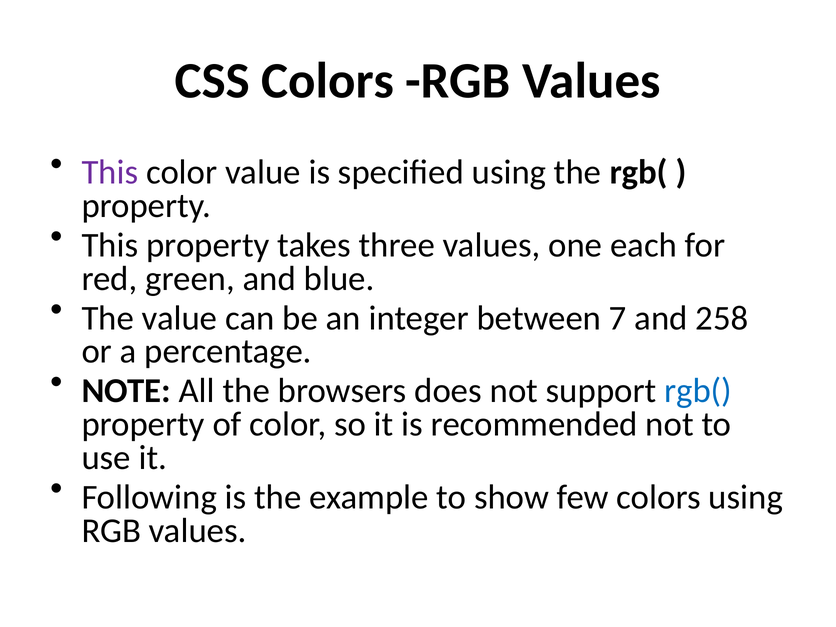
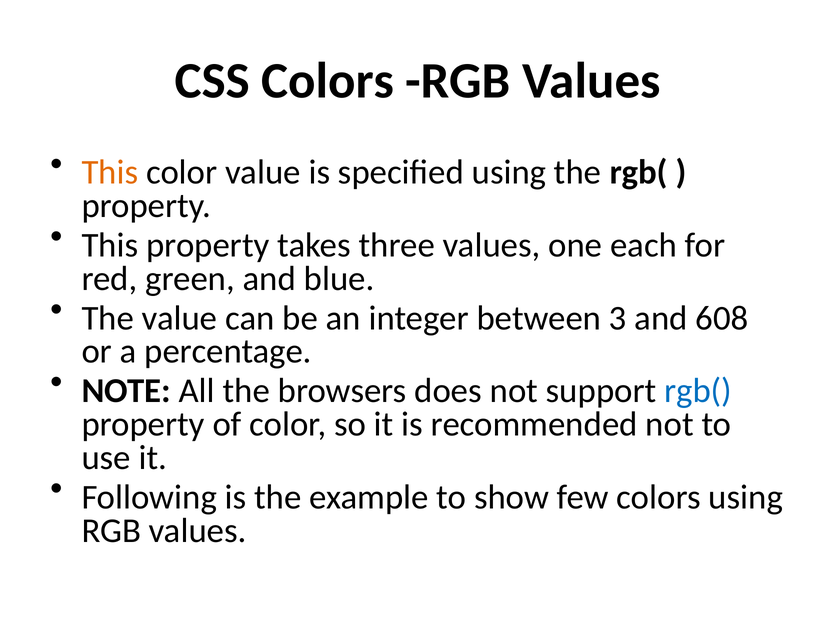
This colour: purple -> orange (110, 172)
7: 7 -> 3 (618, 318)
258: 258 -> 608 (722, 318)
